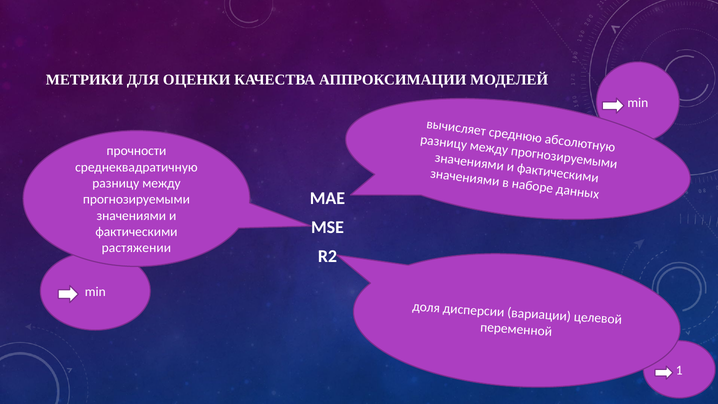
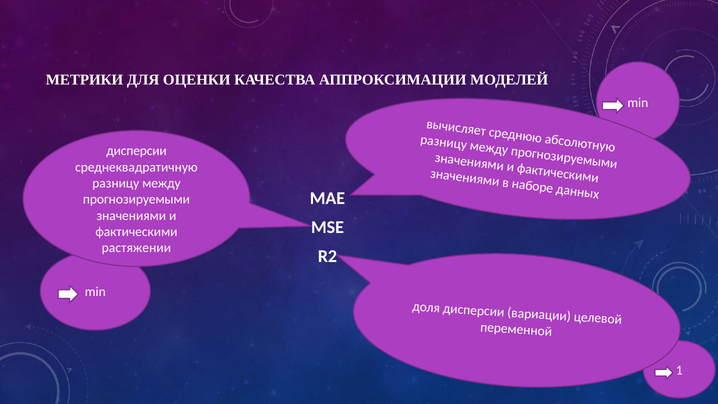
прочности: прочности -> дисперсии (137, 151)
